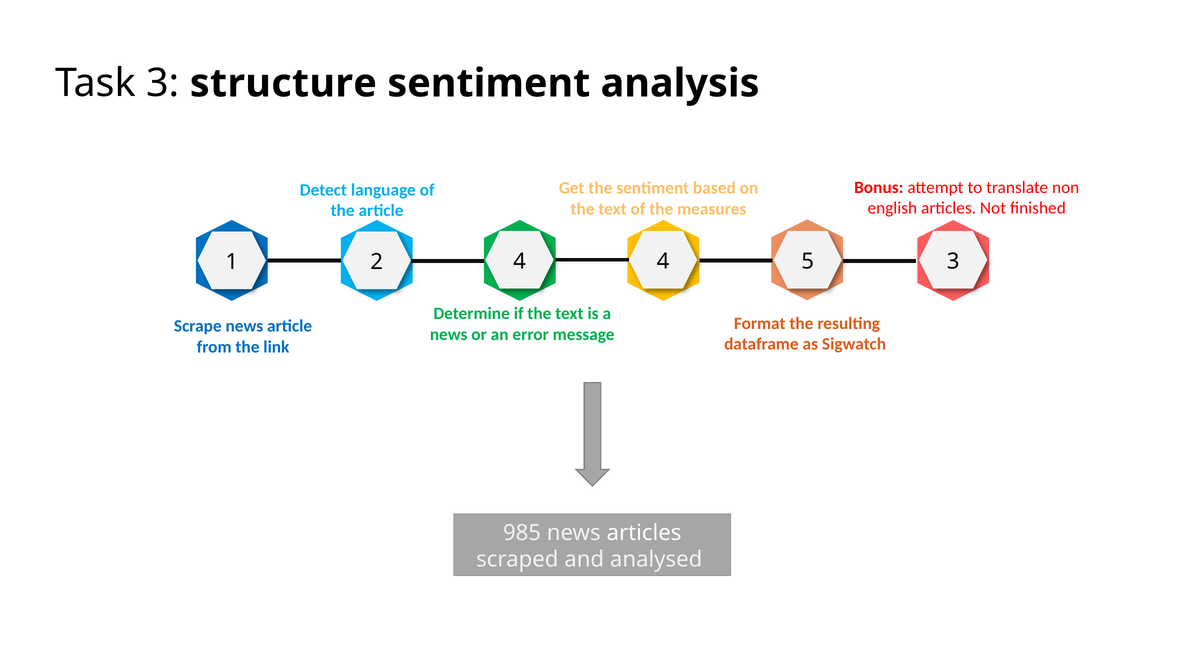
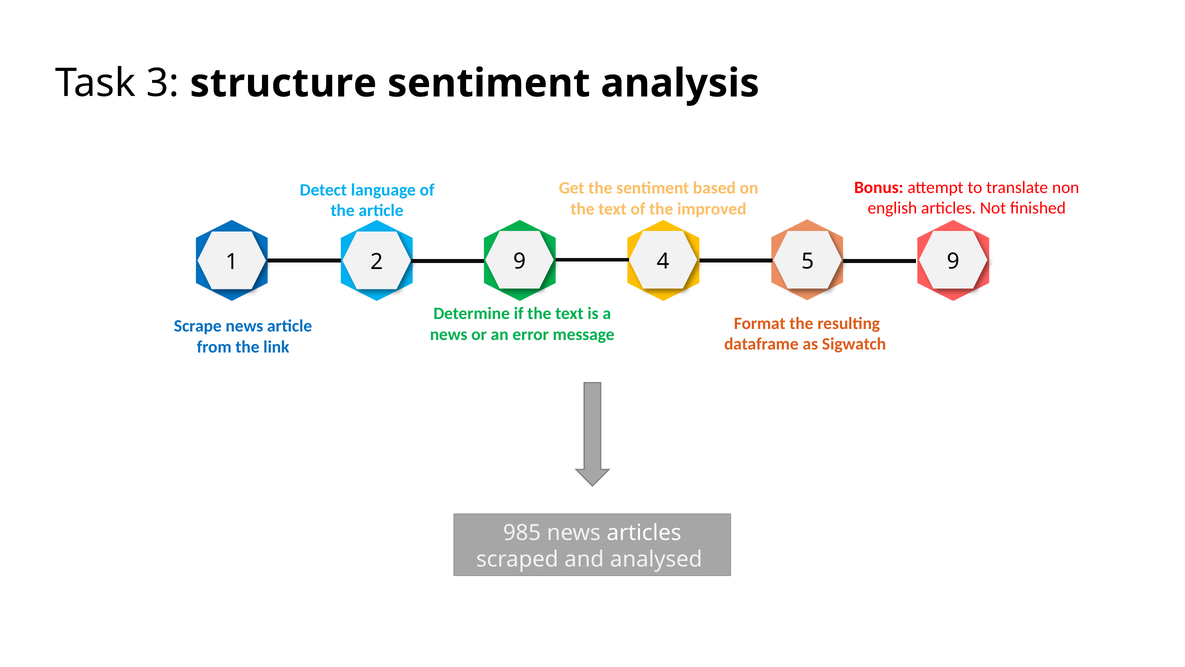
measures: measures -> improved (712, 209)
2 4: 4 -> 9 (520, 261)
5 3: 3 -> 9 (953, 261)
